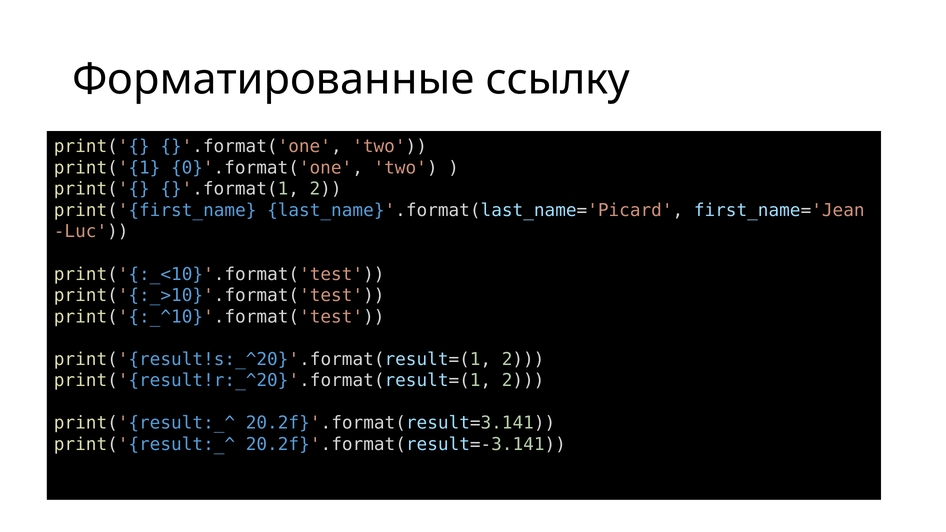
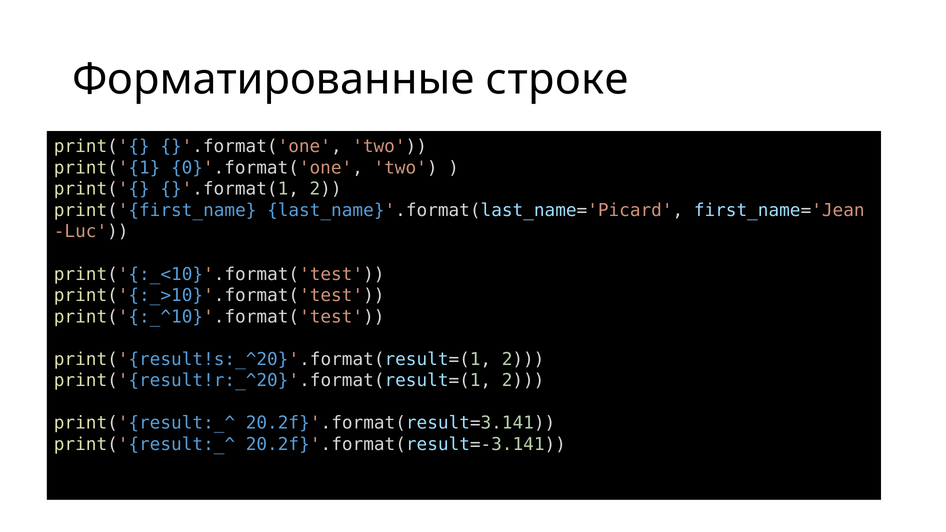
ссылку: ссылку -> строке (557, 79)
